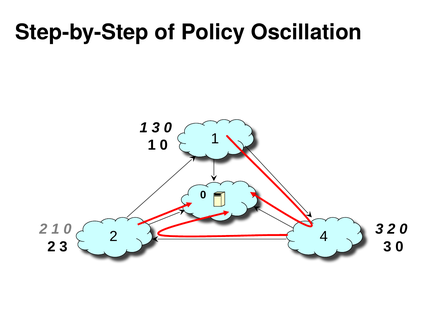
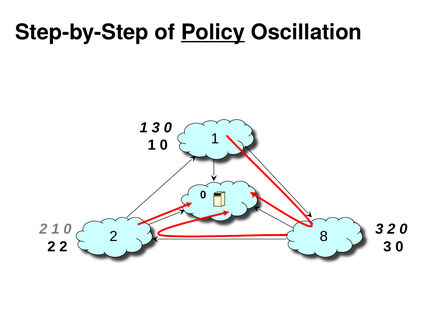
Policy underline: none -> present (213, 32)
4: 4 -> 8 (324, 237)
2 3: 3 -> 2 (63, 247)
